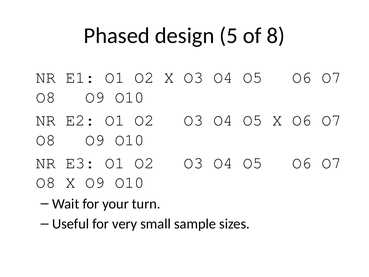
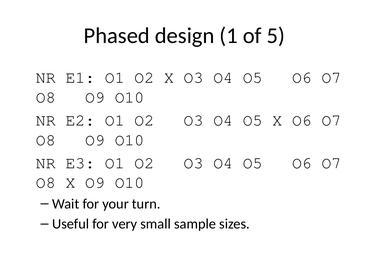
5: 5 -> 1 (229, 36)
8: 8 -> 5 (276, 36)
